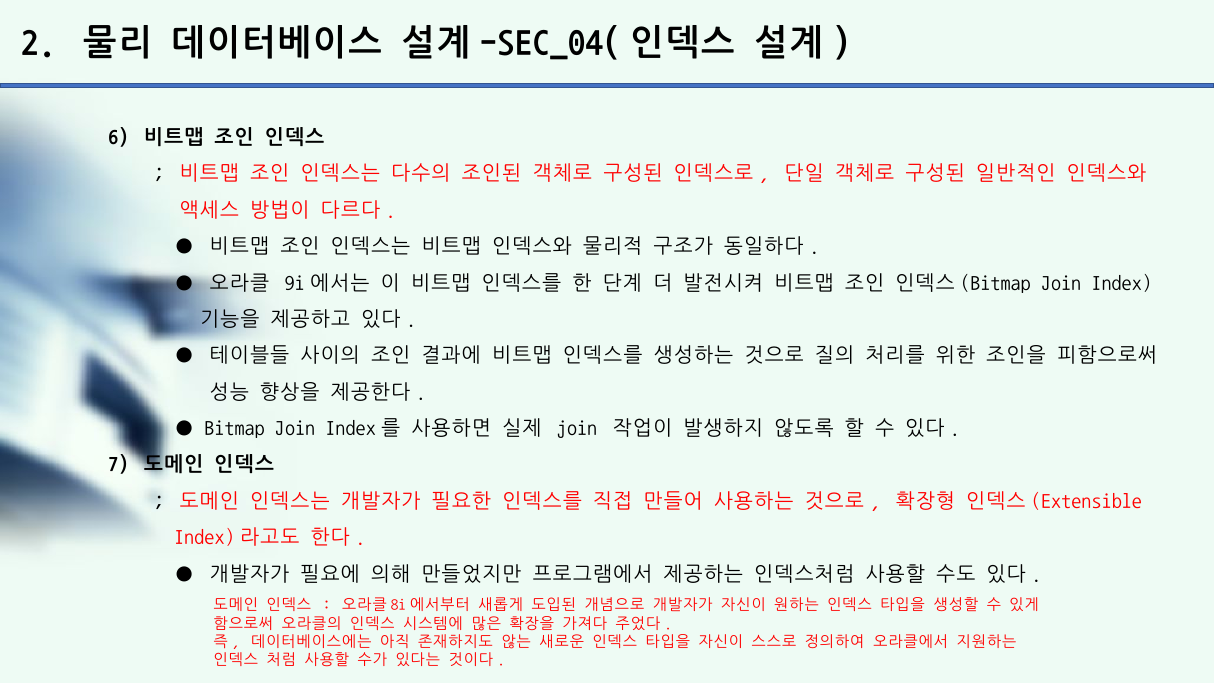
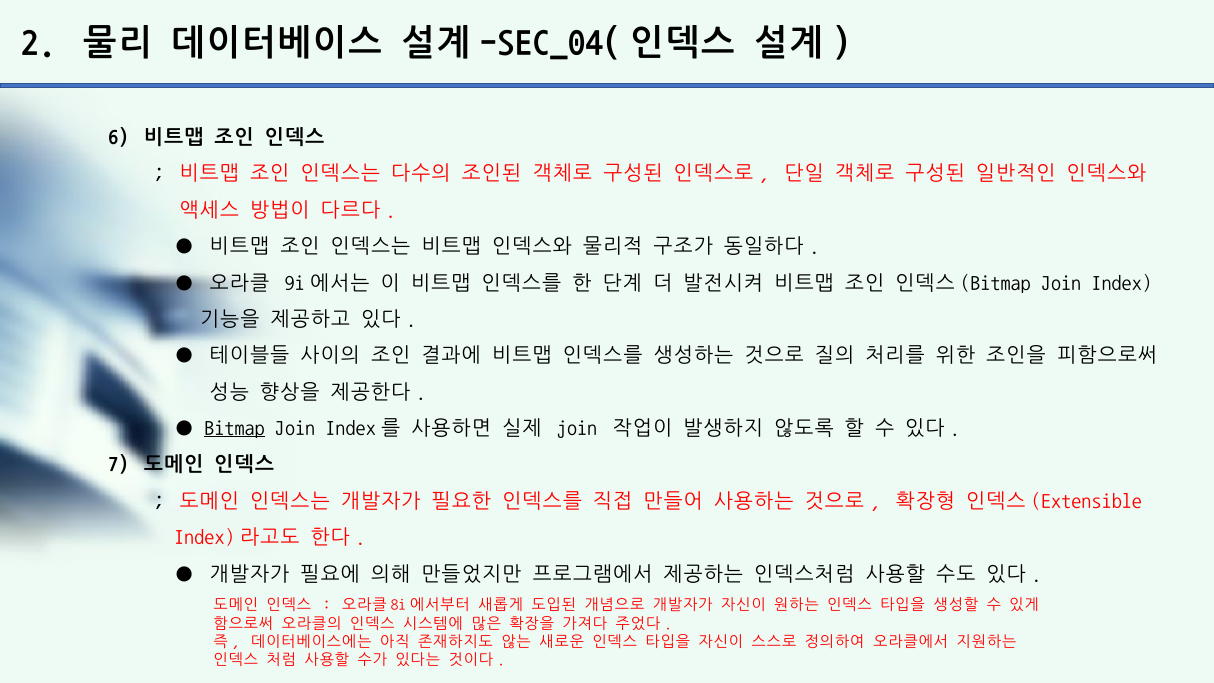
Bitmap underline: none -> present (235, 428)
